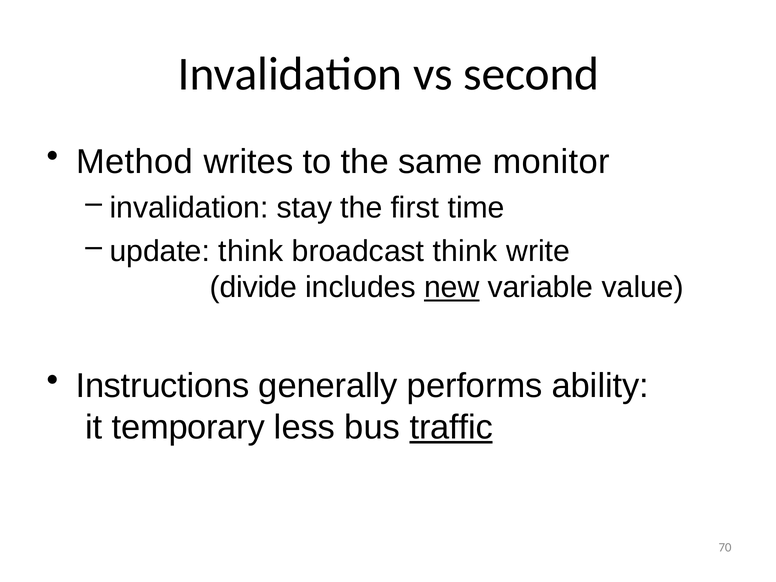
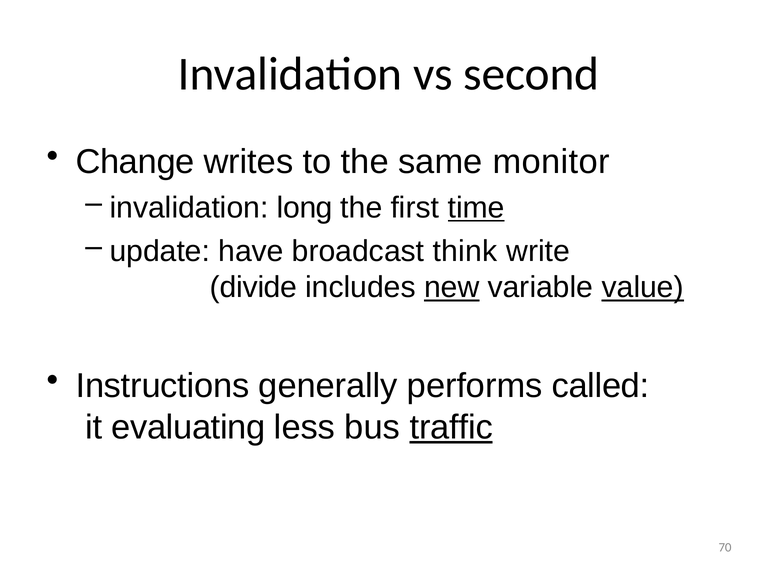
Method: Method -> Change (135, 162)
stay: stay -> long (305, 208)
time underline: none -> present (476, 208)
update think: think -> have (251, 251)
value underline: none -> present (643, 287)
ability: ability -> called (600, 386)
temporary: temporary -> evaluating (188, 427)
